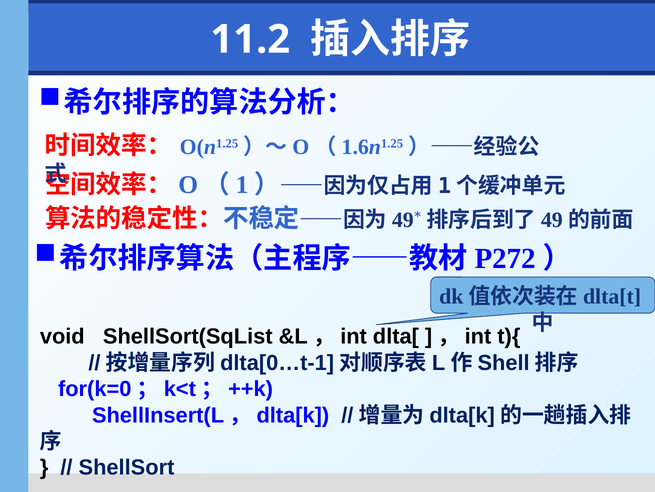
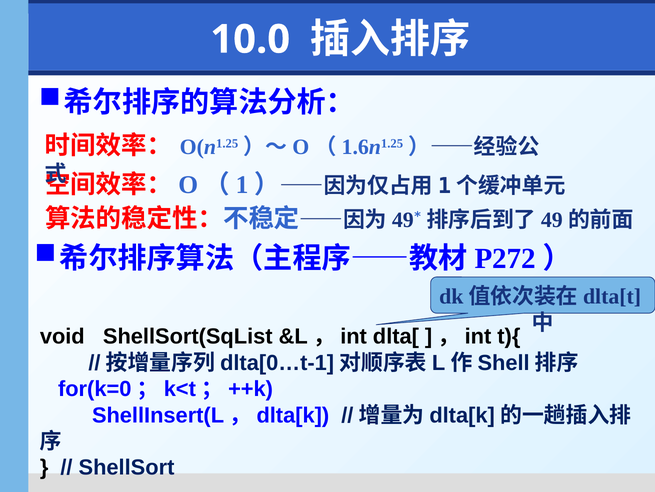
11.2: 11.2 -> 10.0 (250, 39)
